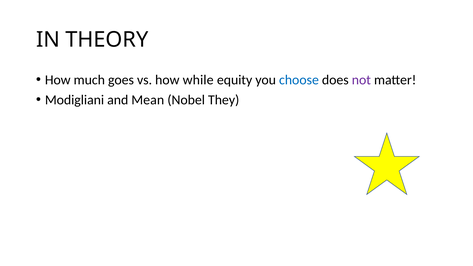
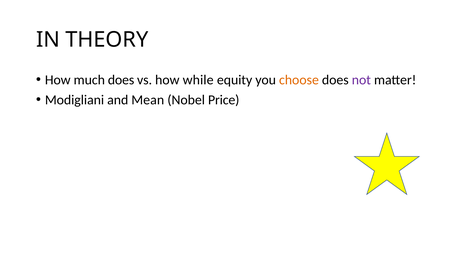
much goes: goes -> does (121, 80)
choose colour: blue -> orange (299, 80)
They: They -> Price (224, 100)
